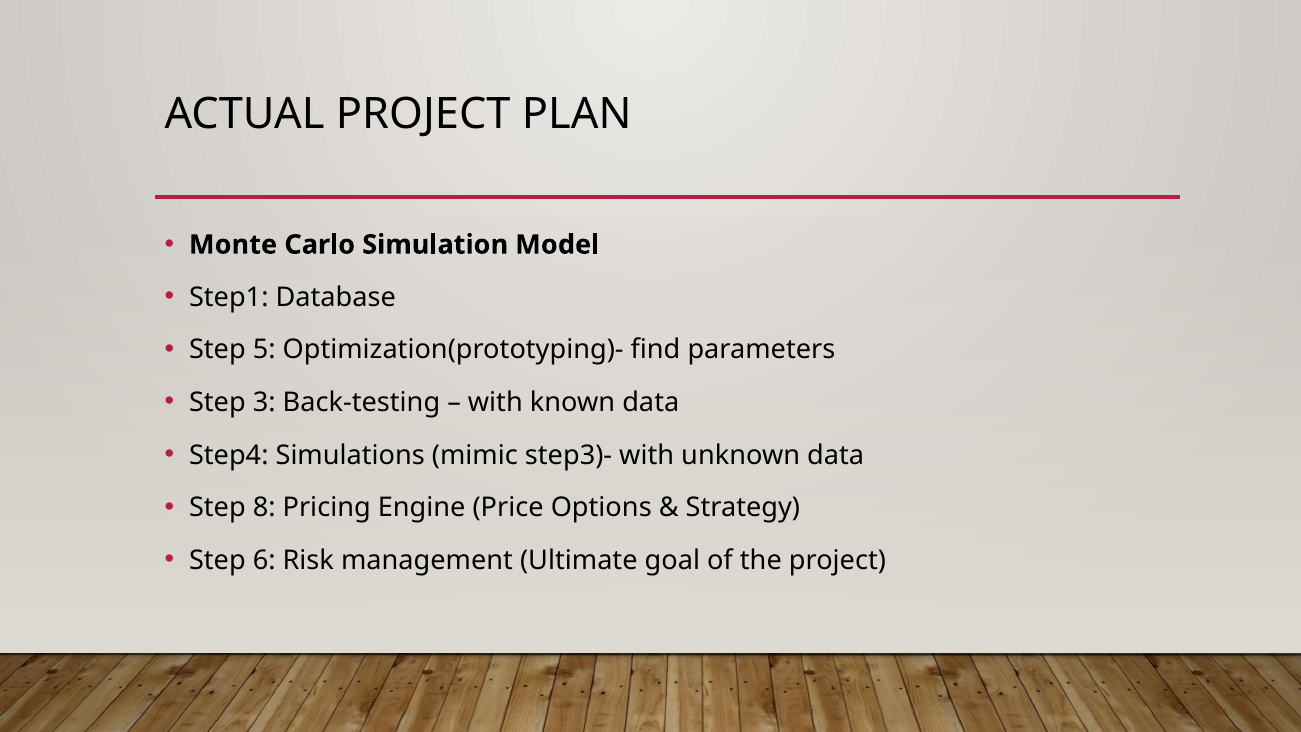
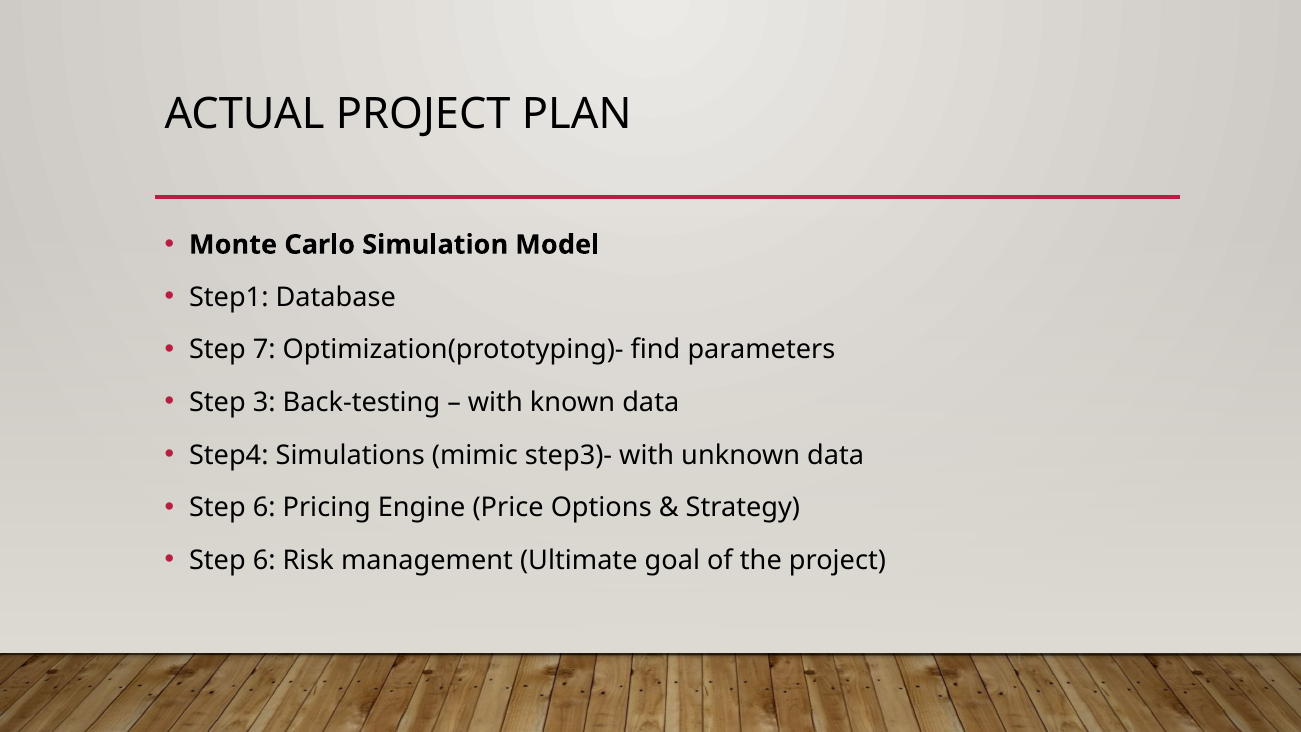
5: 5 -> 7 (264, 350)
8: 8 -> 6 (264, 508)
